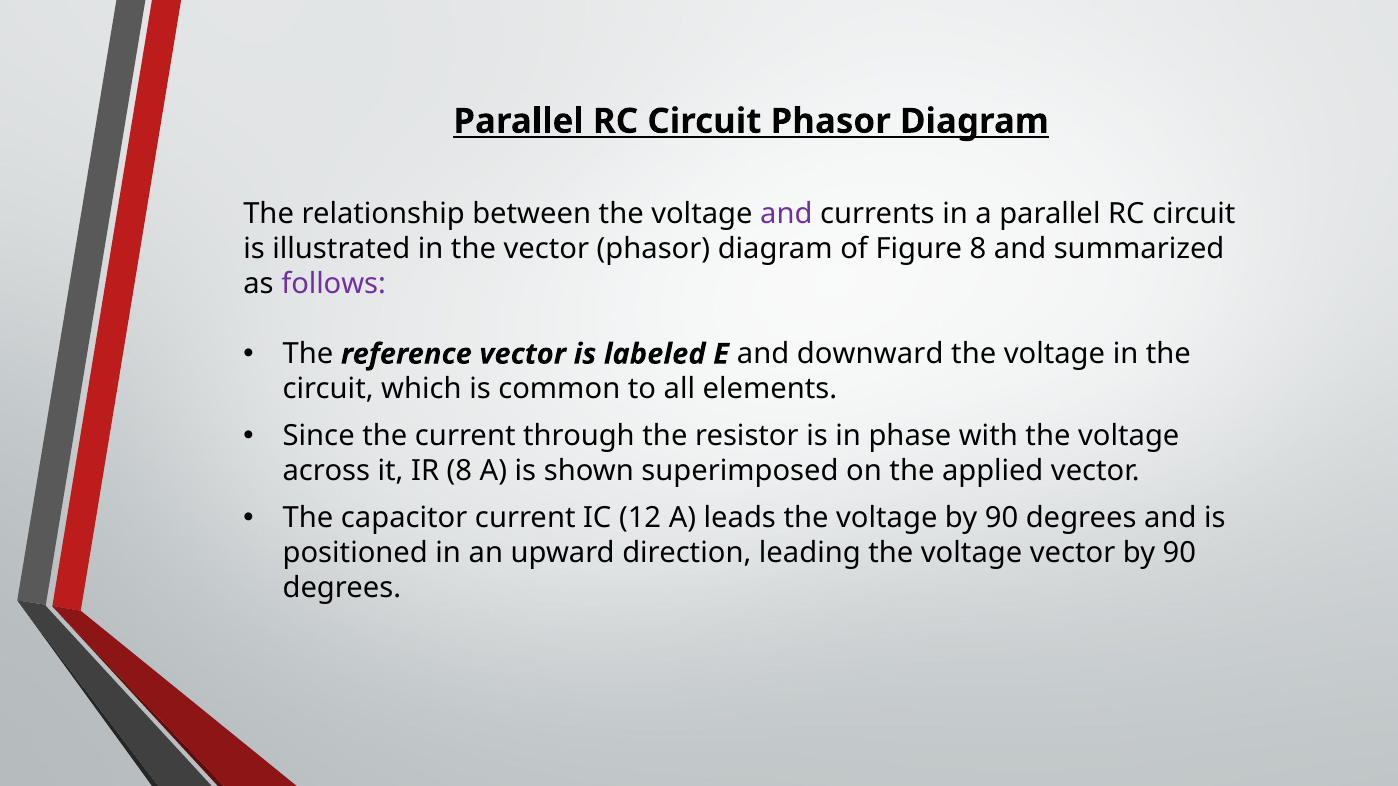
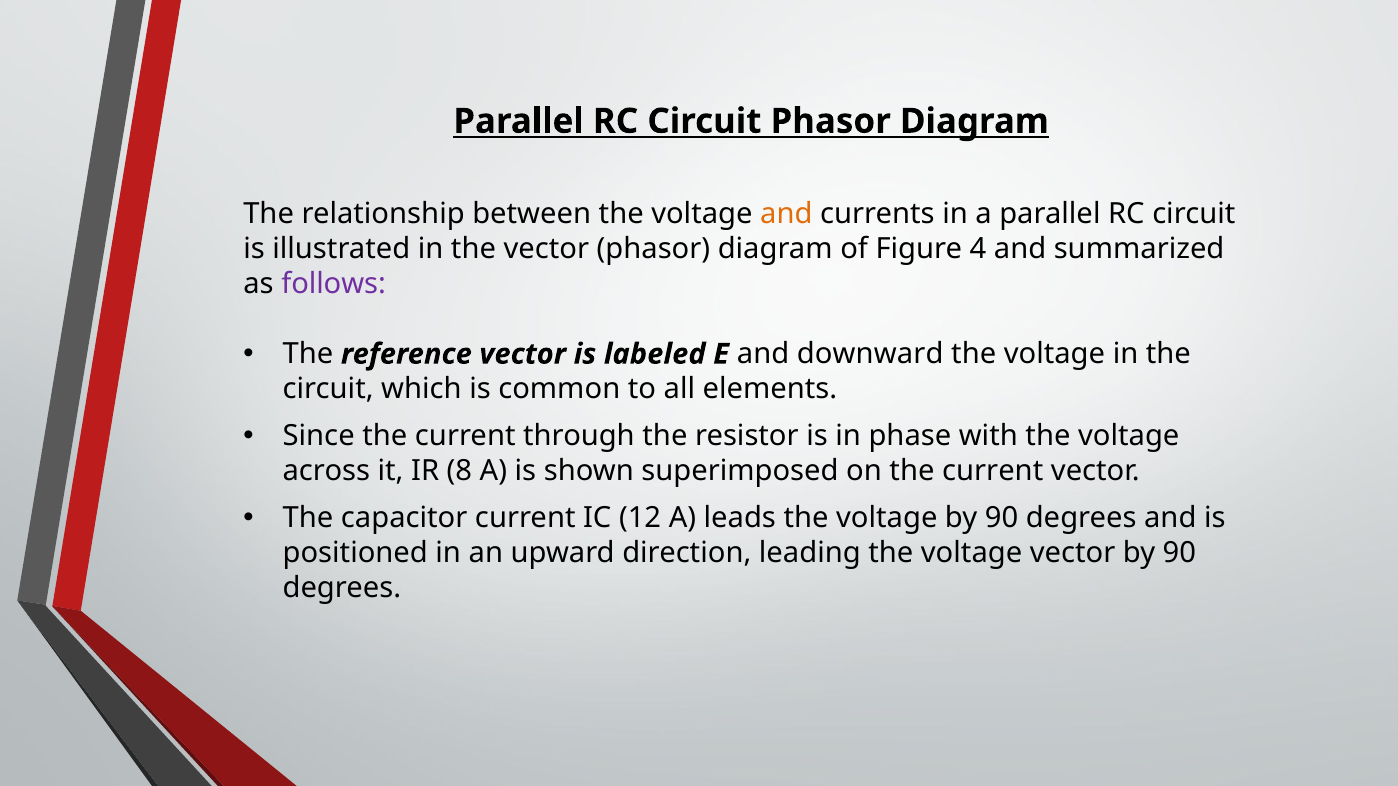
and colour: purple -> orange (786, 214)
Figure 8: 8 -> 4 (978, 249)
on the applied: applied -> current (993, 471)
